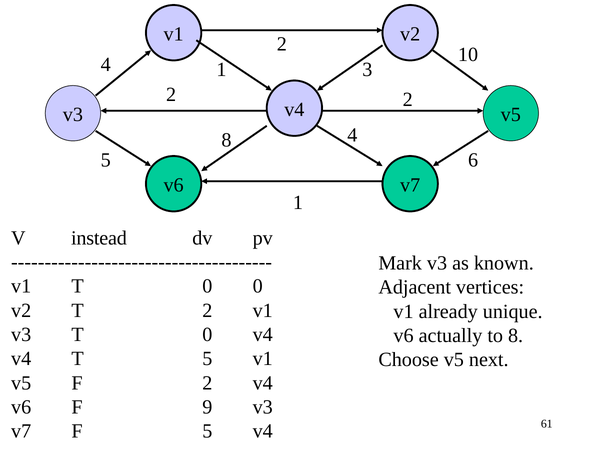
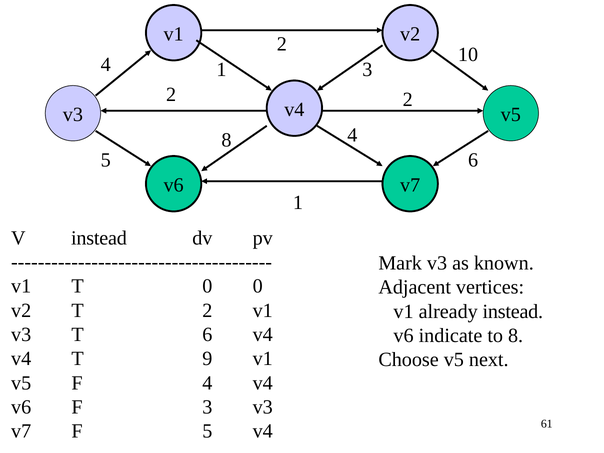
already unique: unique -> instead (513, 311)
v3 T 0: 0 -> 6 (207, 335)
actually: actually -> indicate (450, 336)
T 5: 5 -> 9 (207, 359)
F 2: 2 -> 4 (207, 383)
F 9: 9 -> 3 (207, 407)
